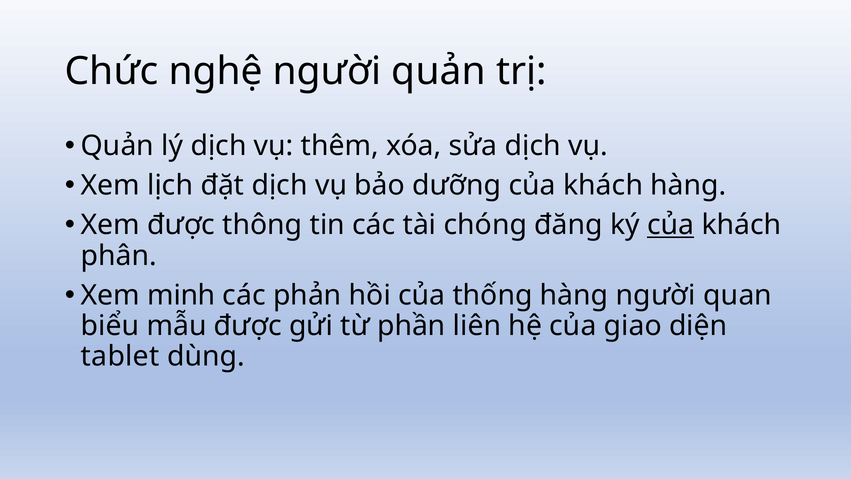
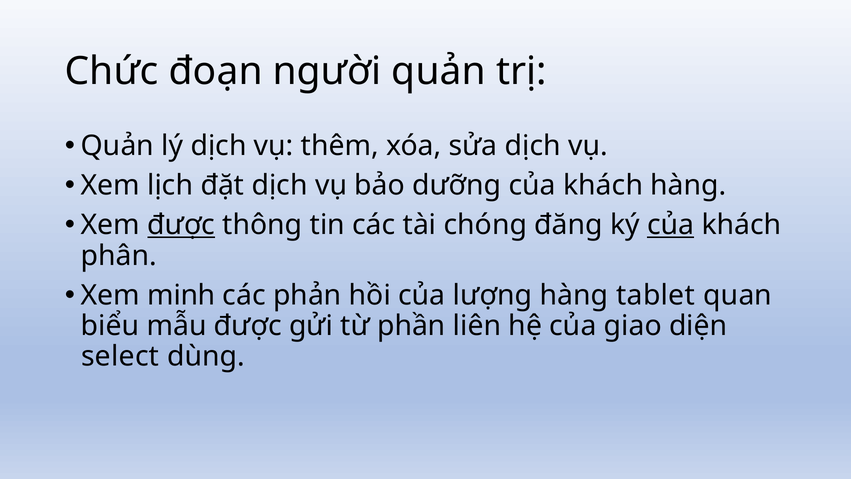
nghệ: nghệ -> đoạn (216, 71)
được underline: none -> present (181, 225)
thống: thống -> lượng (493, 295)
hàng người: người -> tablet (656, 295)
tablet: tablet -> select (120, 356)
